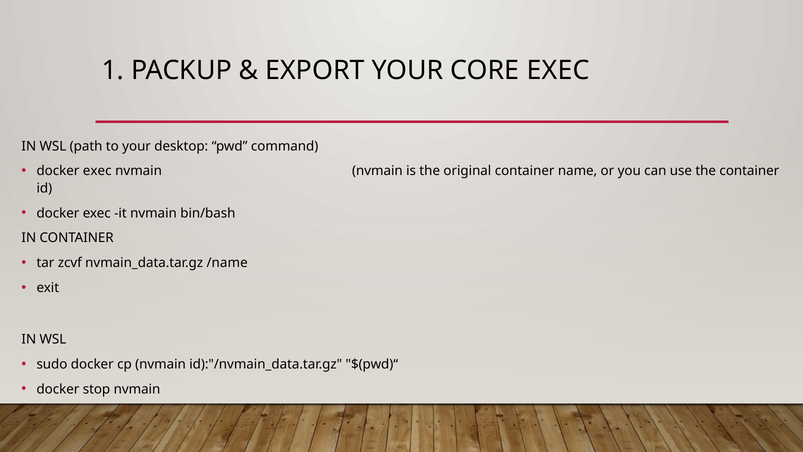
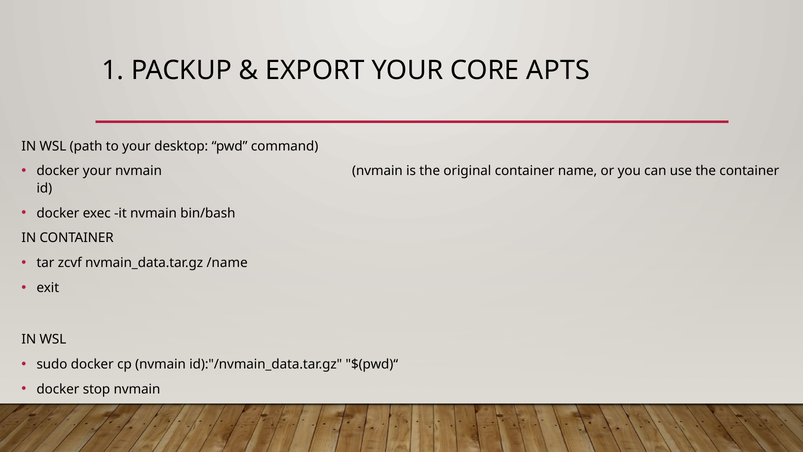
CORE EXEC: EXEC -> APTS (558, 70)
exec: exec -> your (97, 171)
